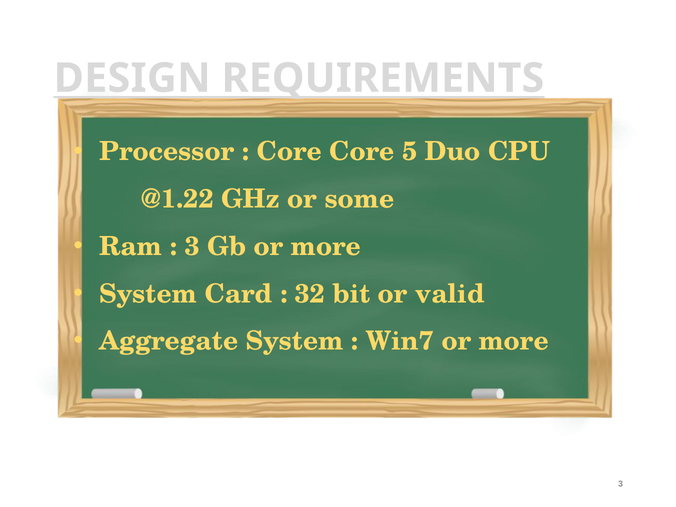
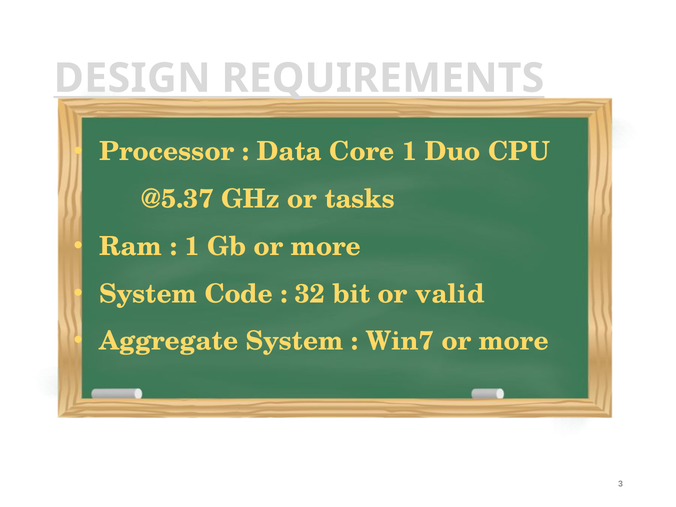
Core: Core -> Data (289, 152)
Core 5: 5 -> 1 (410, 152)
@1.22: @1.22 -> @5.37 (178, 199)
some: some -> tasks (360, 199)
3: 3 -> 1 (192, 246)
Card: Card -> Code (239, 294)
